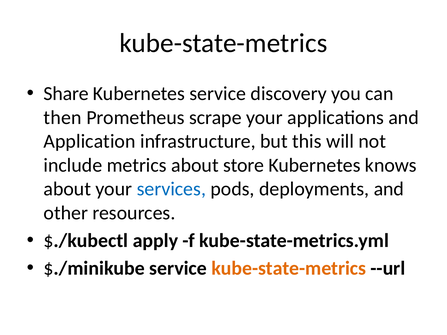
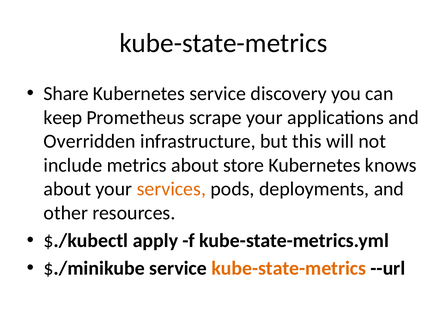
then: then -> keep (63, 118)
Application: Application -> Overridden (90, 141)
services colour: blue -> orange (171, 189)
